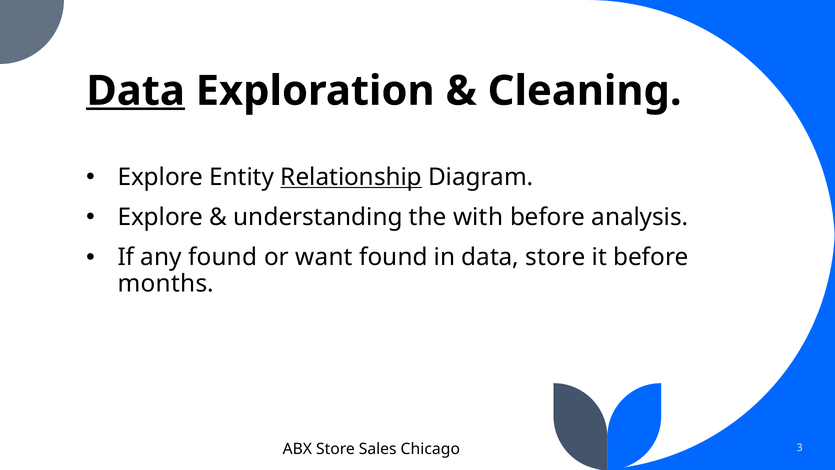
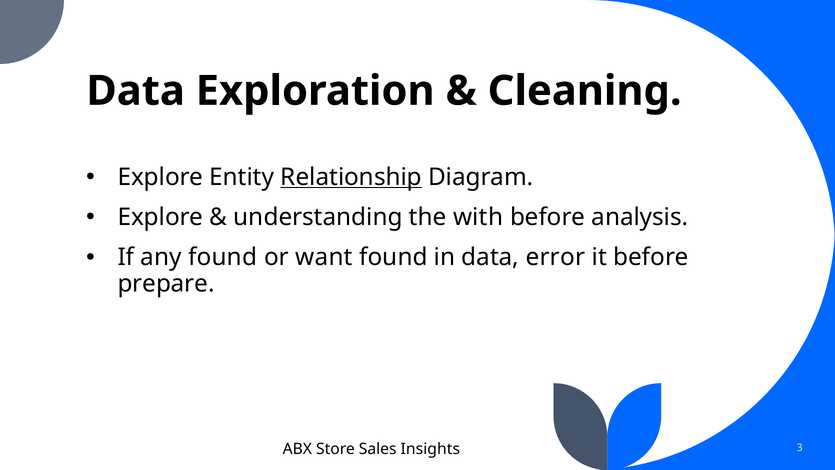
Data underline: present -> none (136, 91)
data store: store -> error (555, 257)
months: months -> prepare (166, 284)
Chicago: Chicago -> Insights (430, 449)
